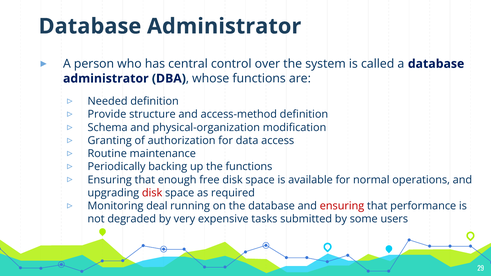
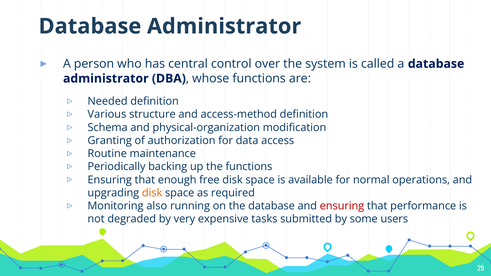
Provide: Provide -> Various (107, 114)
disk colour: red -> orange (152, 193)
deal: deal -> also (157, 206)
